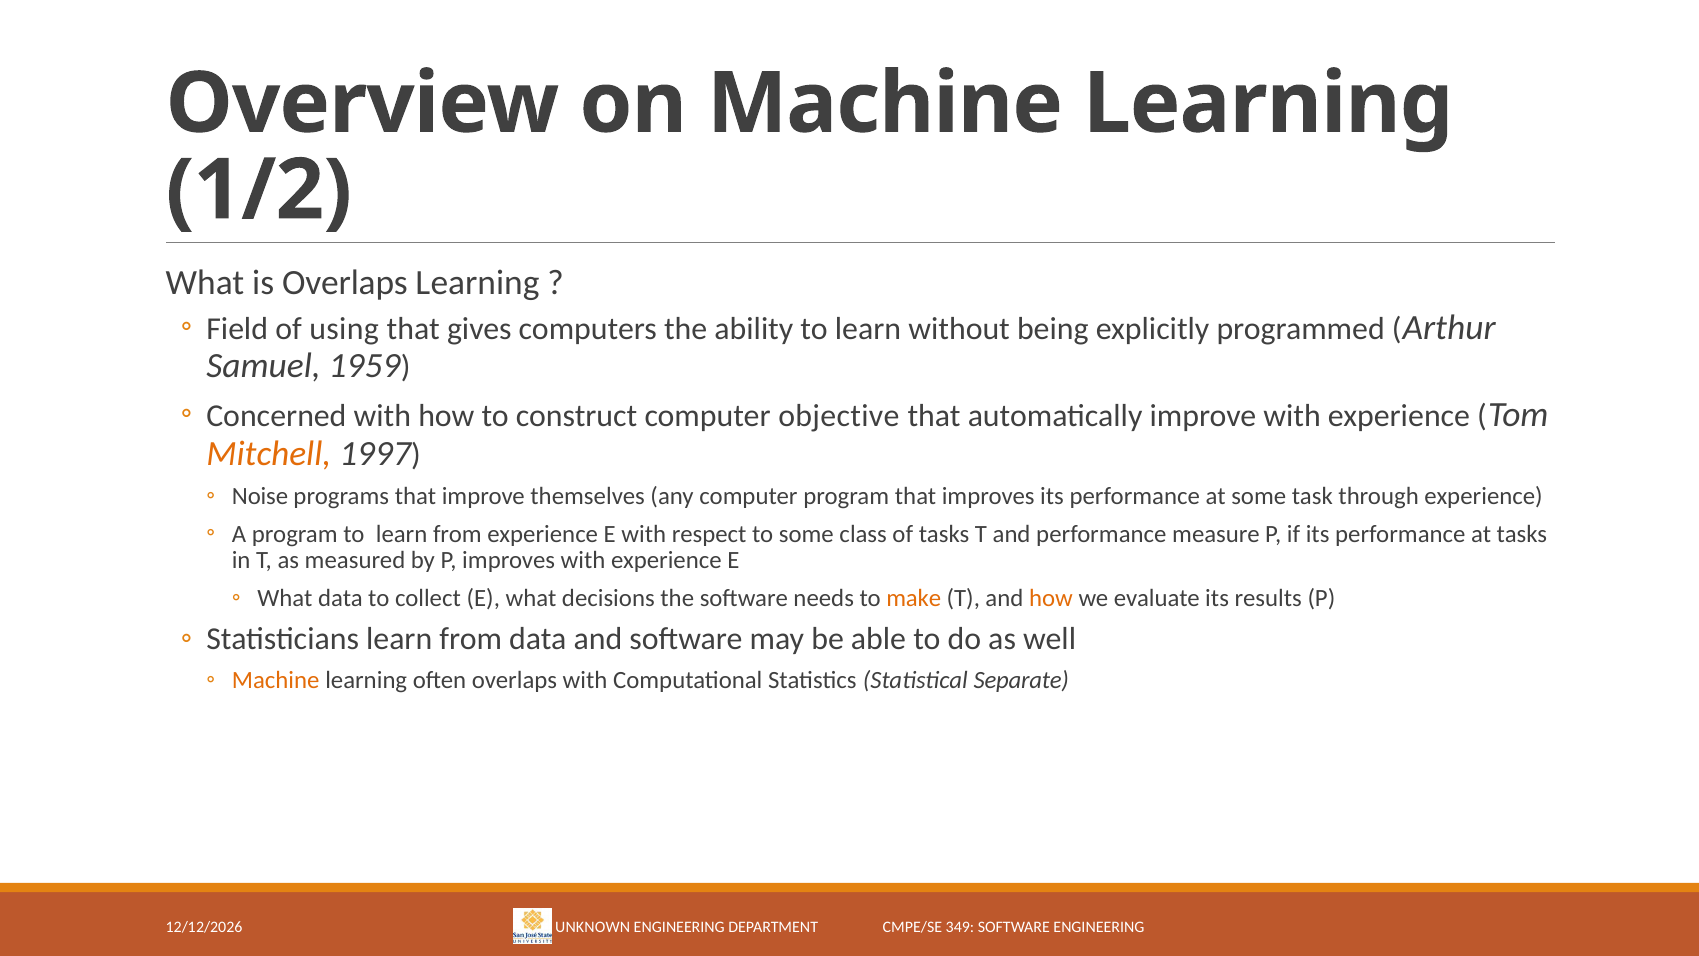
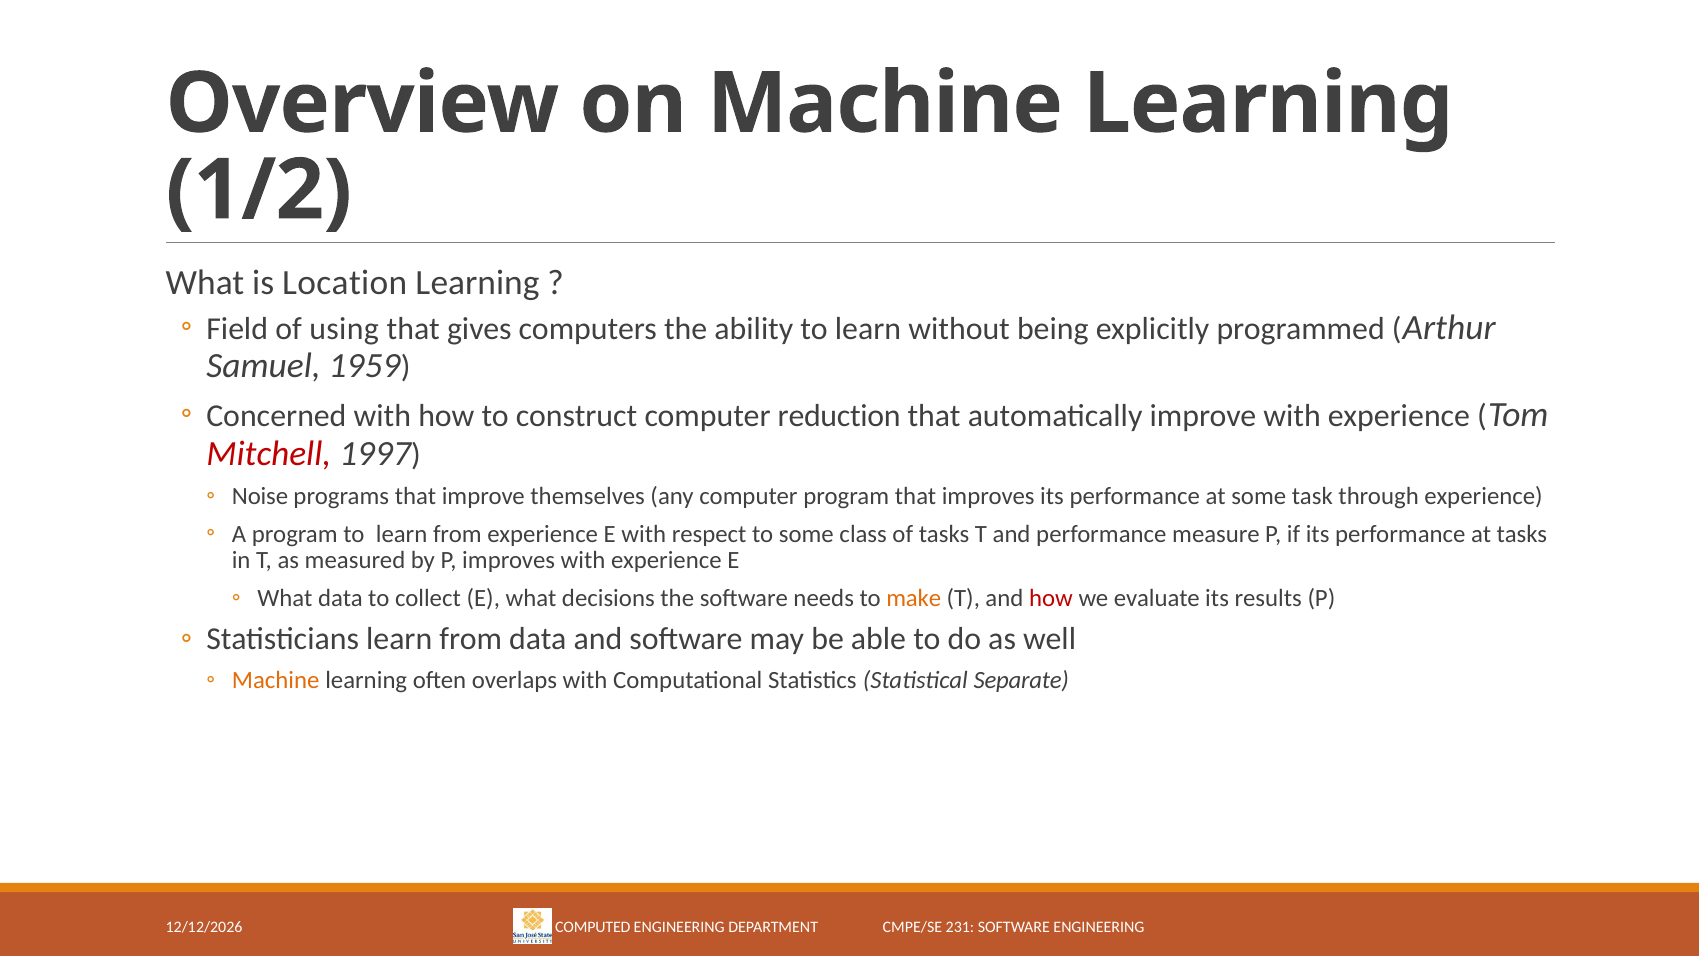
is Overlaps: Overlaps -> Location (345, 282)
objective: objective -> reduction (839, 416)
Mitchell colour: orange -> red (269, 453)
how colour: orange -> red (1051, 598)
UNKNOWN: UNKNOWN -> COMPUTED (593, 927)
349: 349 -> 231 (960, 927)
